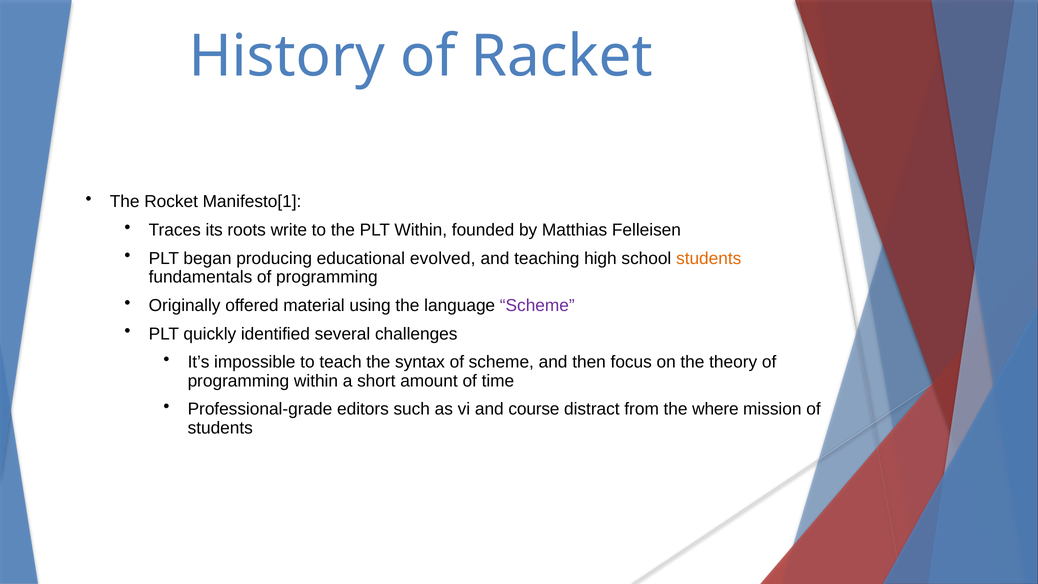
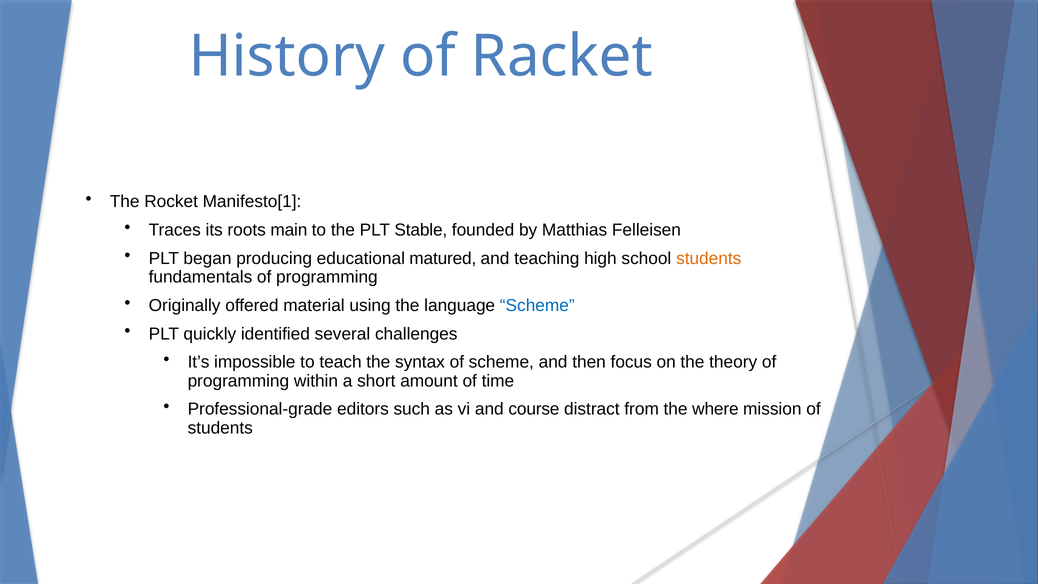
write: write -> main (289, 230)
PLT Within: Within -> Stable (421, 230)
evolved: evolved -> matured (443, 258)
Scheme colour: purple -> blue (537, 305)
